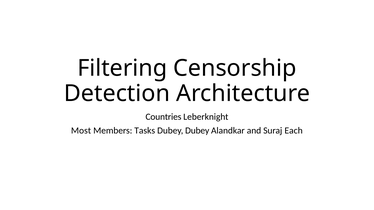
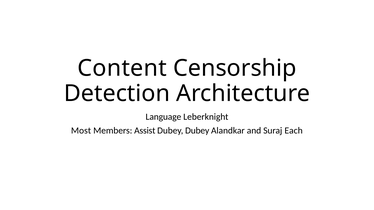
Filtering: Filtering -> Content (122, 68)
Countries: Countries -> Language (163, 117)
Tasks: Tasks -> Assist (145, 131)
